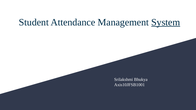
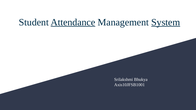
Attendance underline: none -> present (73, 22)
